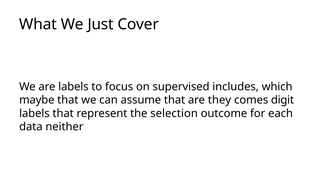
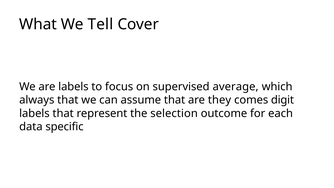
Just: Just -> Tell (100, 24)
includes: includes -> average (236, 87)
maybe: maybe -> always (37, 100)
neither: neither -> specific (65, 127)
